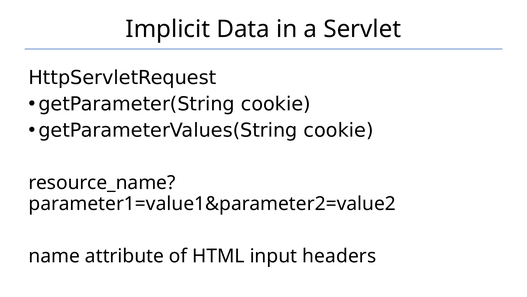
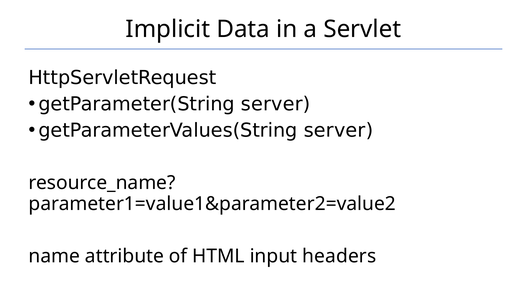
getParameter(String cookie: cookie -> server (276, 104)
getParameterValues(String cookie: cookie -> server (338, 130)
